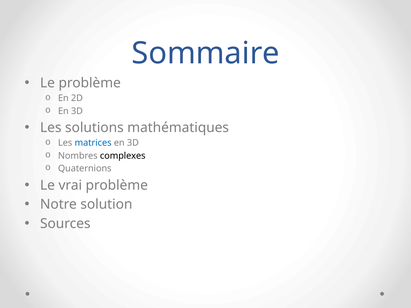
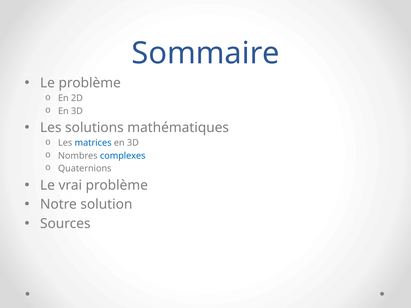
complexes colour: black -> blue (123, 156)
